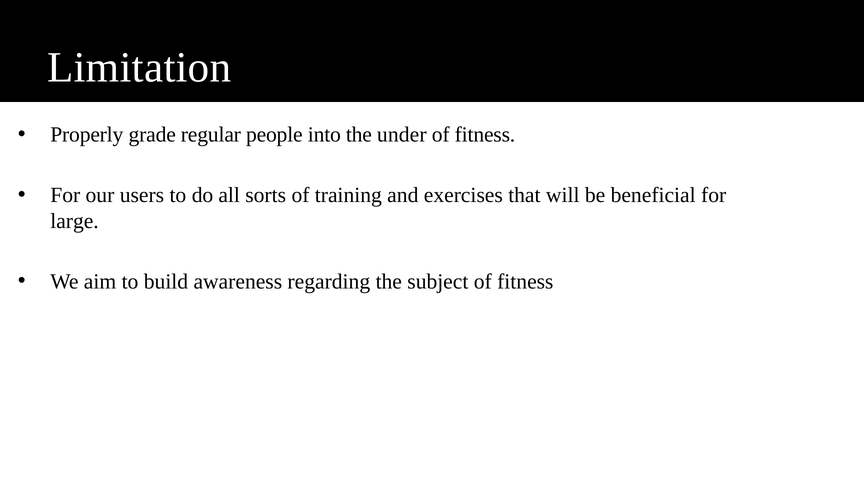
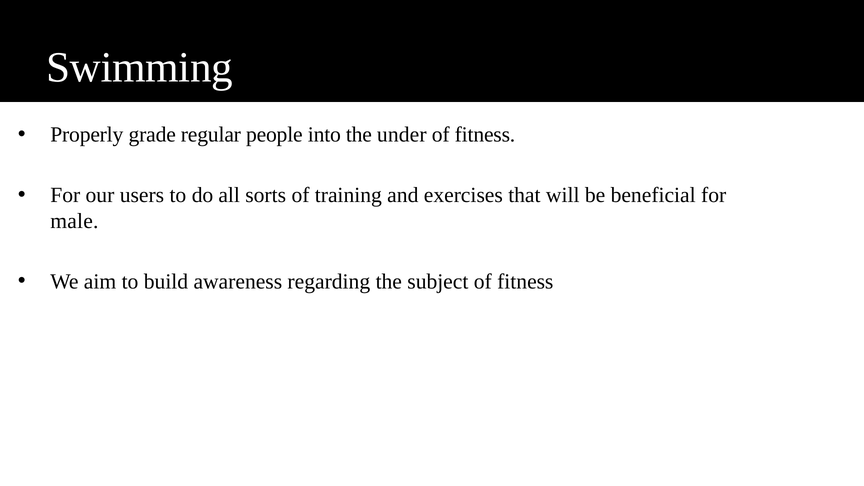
Limitation: Limitation -> Swimming (140, 68)
large: large -> male (74, 221)
